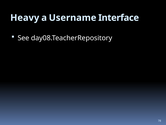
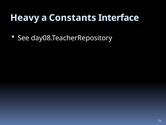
Username: Username -> Constants (73, 18)
